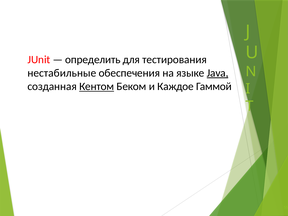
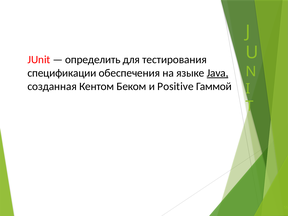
нестабильные: нестабильные -> спецификации (62, 73)
Кентом underline: present -> none (97, 86)
Каждое: Каждое -> Positive (175, 86)
